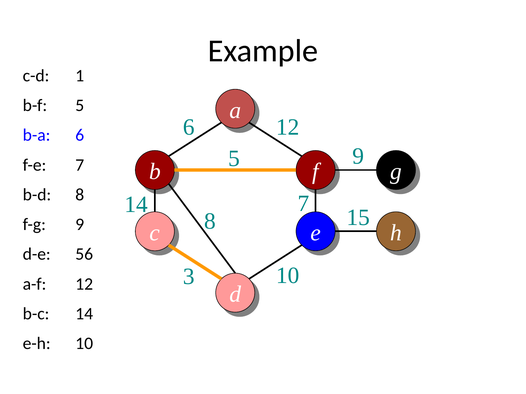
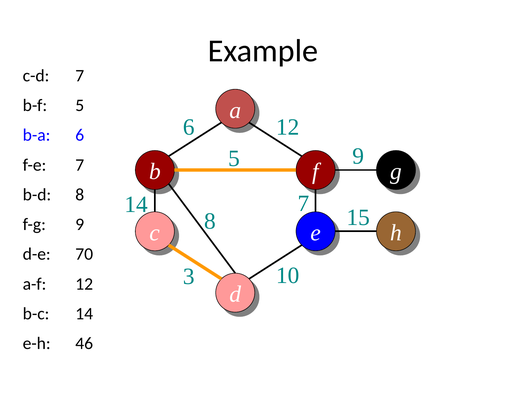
c-d 1: 1 -> 7 (80, 76)
56: 56 -> 70 (84, 254)
e-h 10: 10 -> 46 (84, 344)
